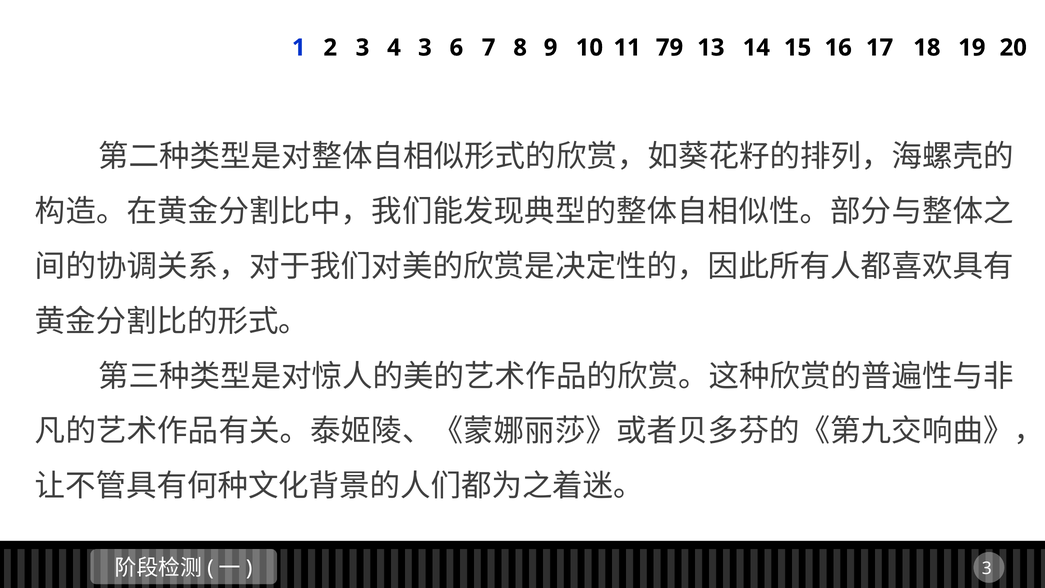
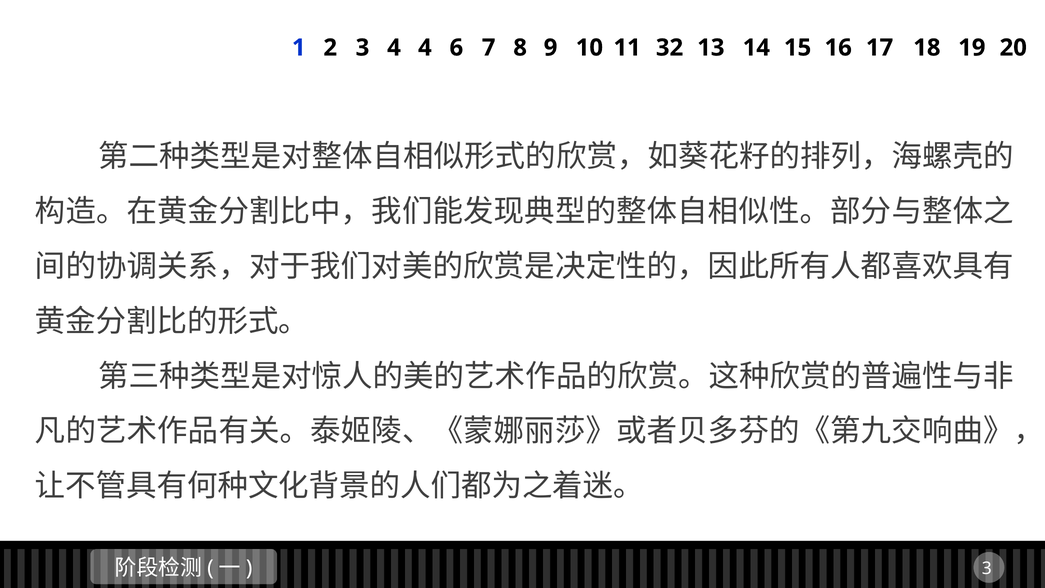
4 3: 3 -> 4 (425, 48)
79: 79 -> 32 (670, 48)
